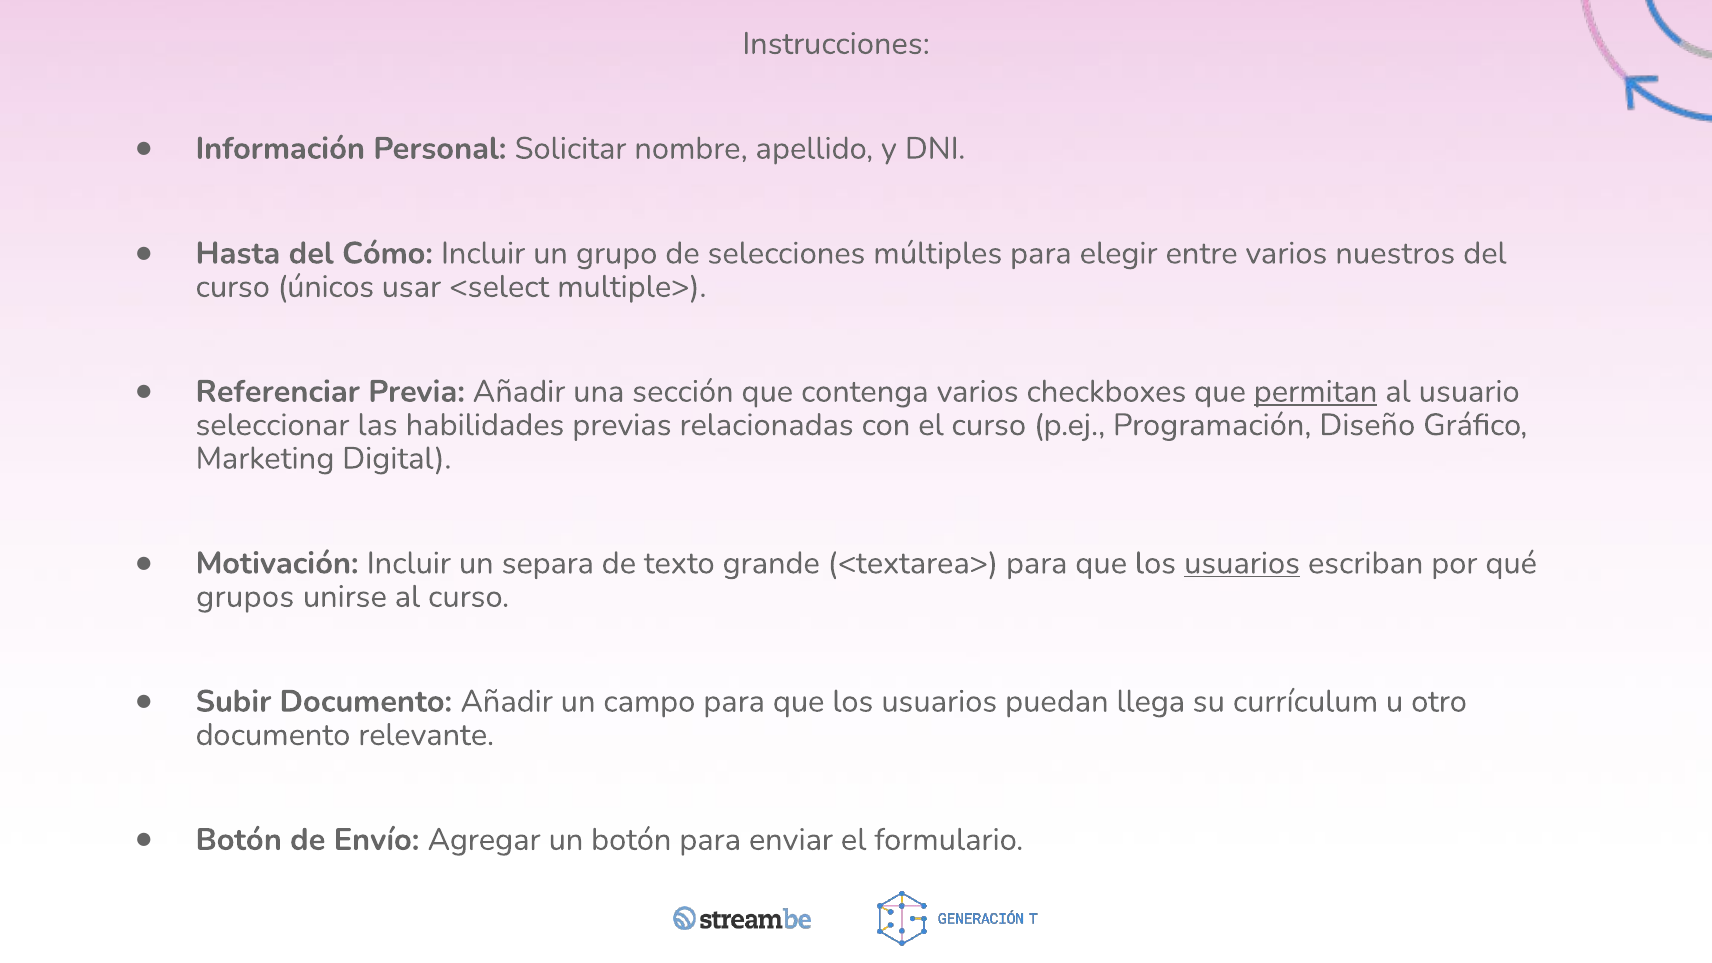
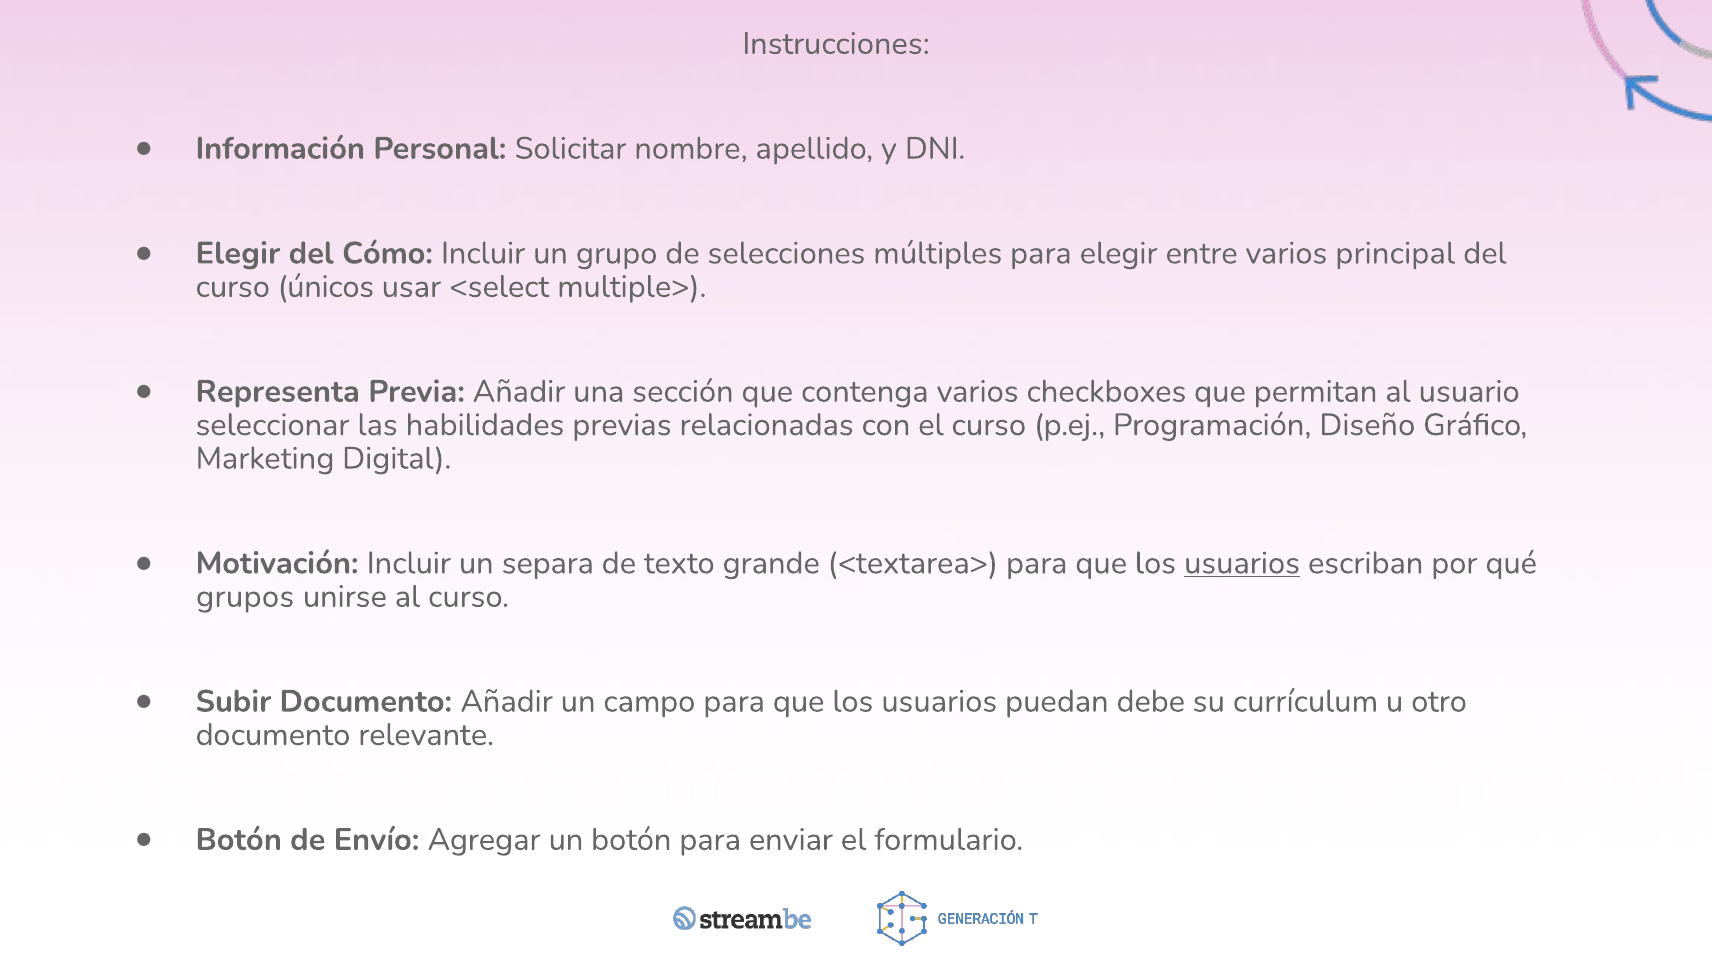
Hasta: Hasta -> Elegir (238, 253)
nuestros: nuestros -> principal (1395, 253)
Referenciar: Referenciar -> Representa (278, 392)
permitan underline: present -> none (1316, 392)
llega: llega -> debe (1151, 701)
